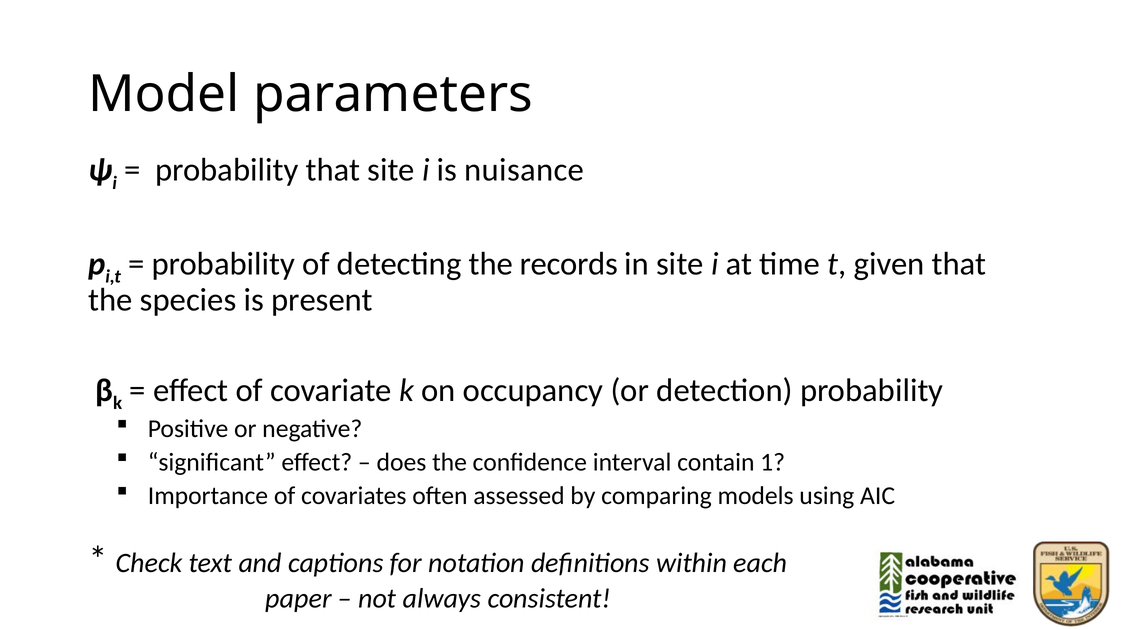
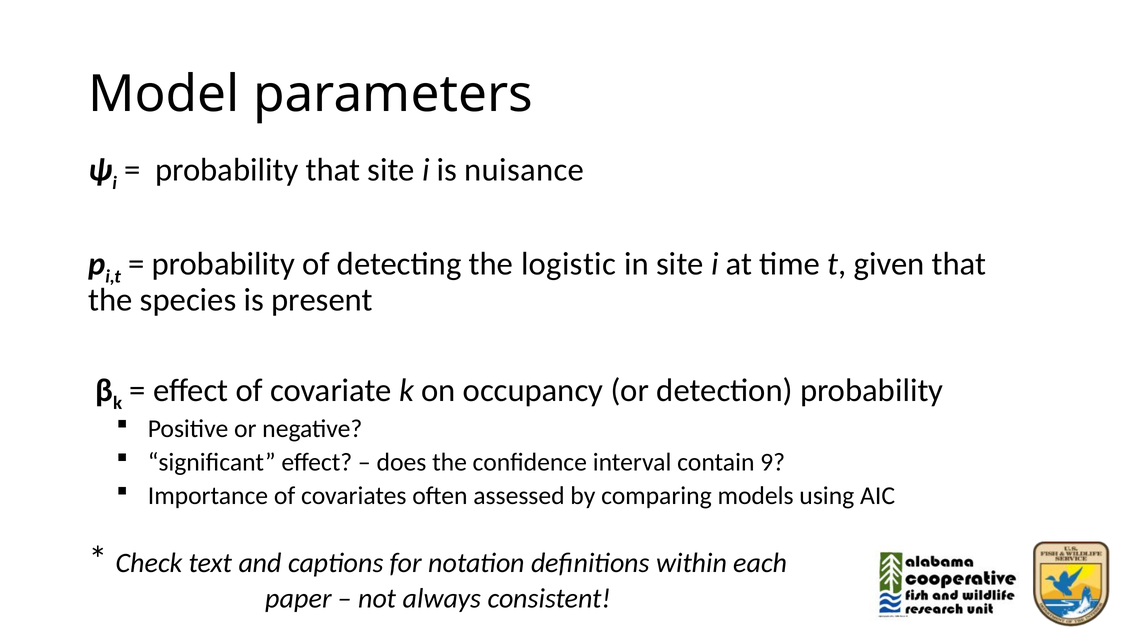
records: records -> logistic (569, 264)
1: 1 -> 9 (773, 463)
